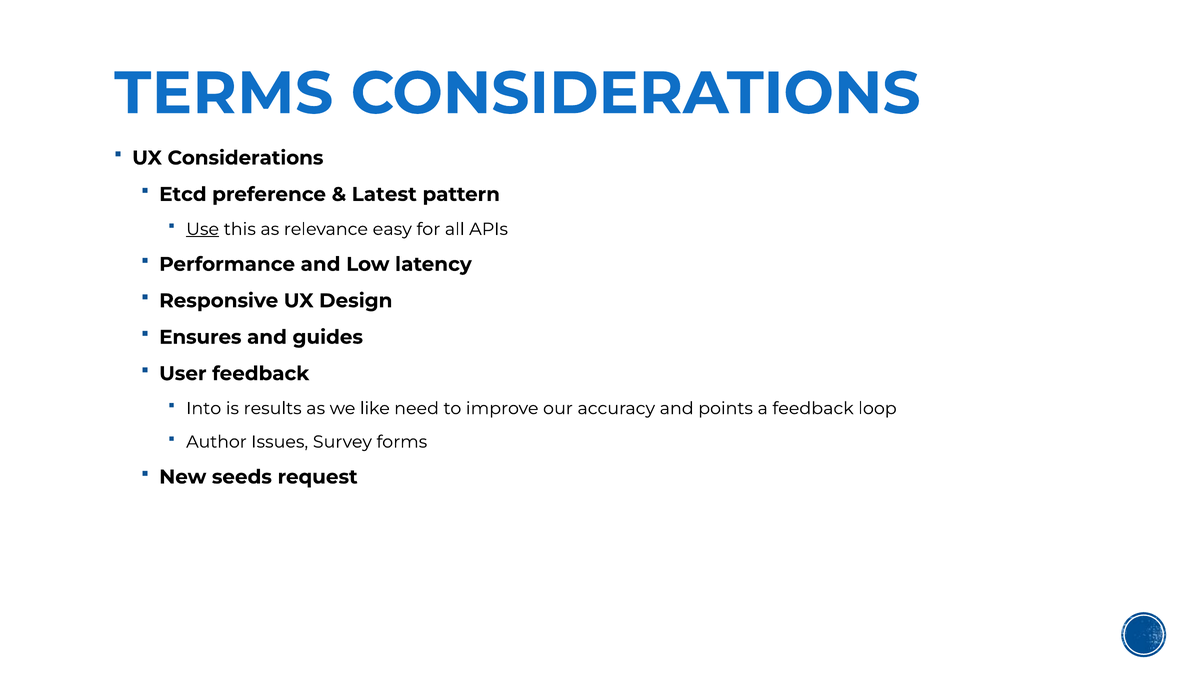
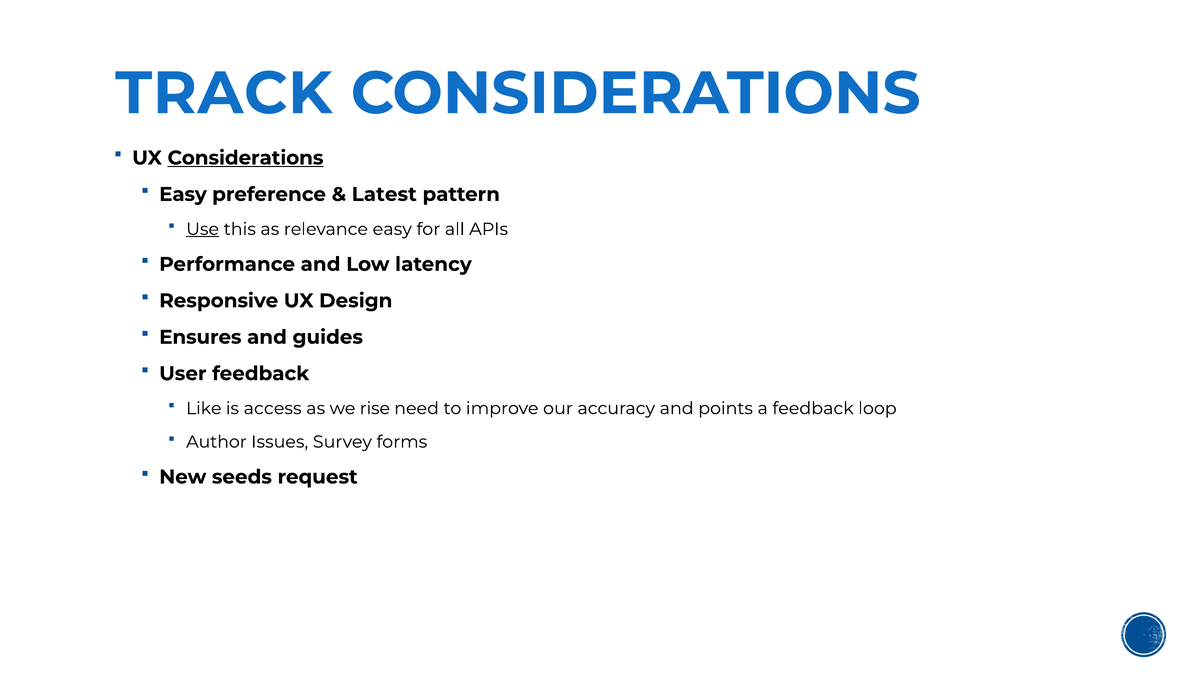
TERMS: TERMS -> TRACK (224, 94)
Considerations underline: none -> present (245, 158)
Etcd: Etcd -> Easy (183, 195)
Into: Into -> Like (204, 409)
results: results -> access (273, 409)
like: like -> rise (375, 409)
